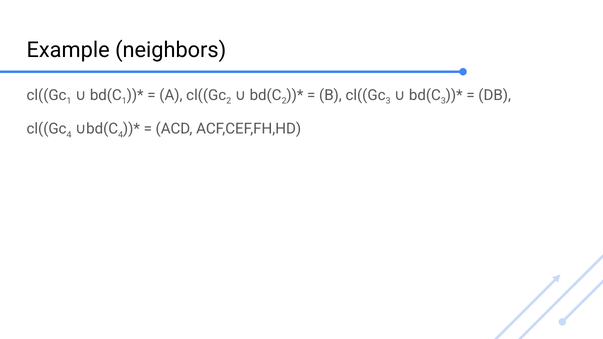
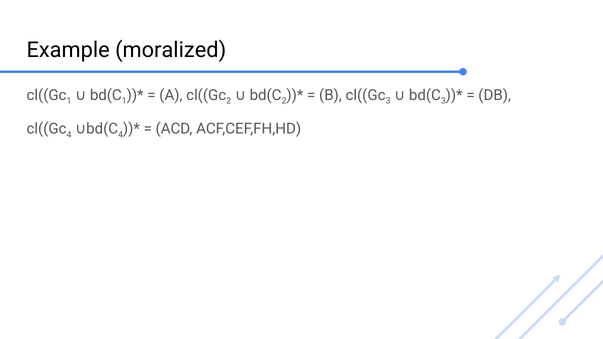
neighbors: neighbors -> moralized (171, 50)
